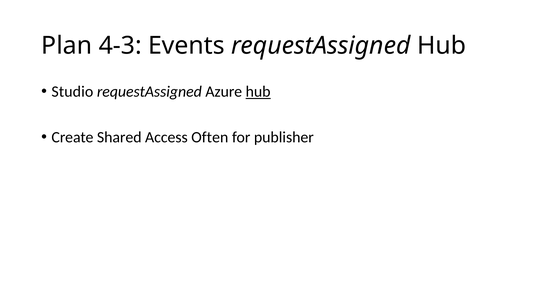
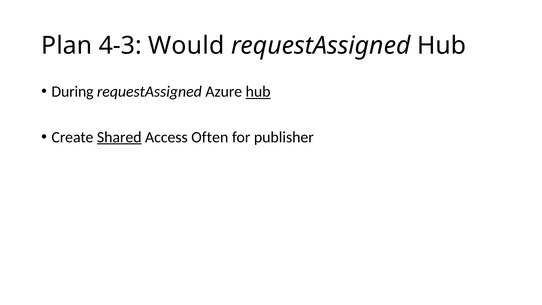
Events: Events -> Would (186, 46)
Studio: Studio -> During (73, 92)
Shared underline: none -> present (119, 137)
